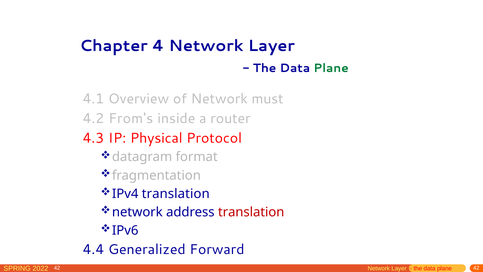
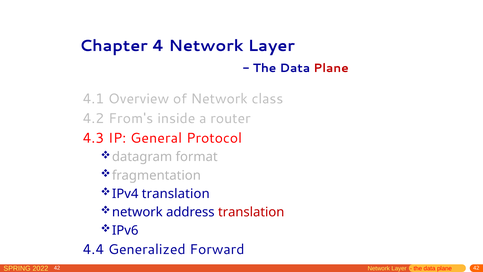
Plane colour: green -> red (331, 68)
must: must -> class (267, 99)
Physical: Physical -> General (156, 138)
